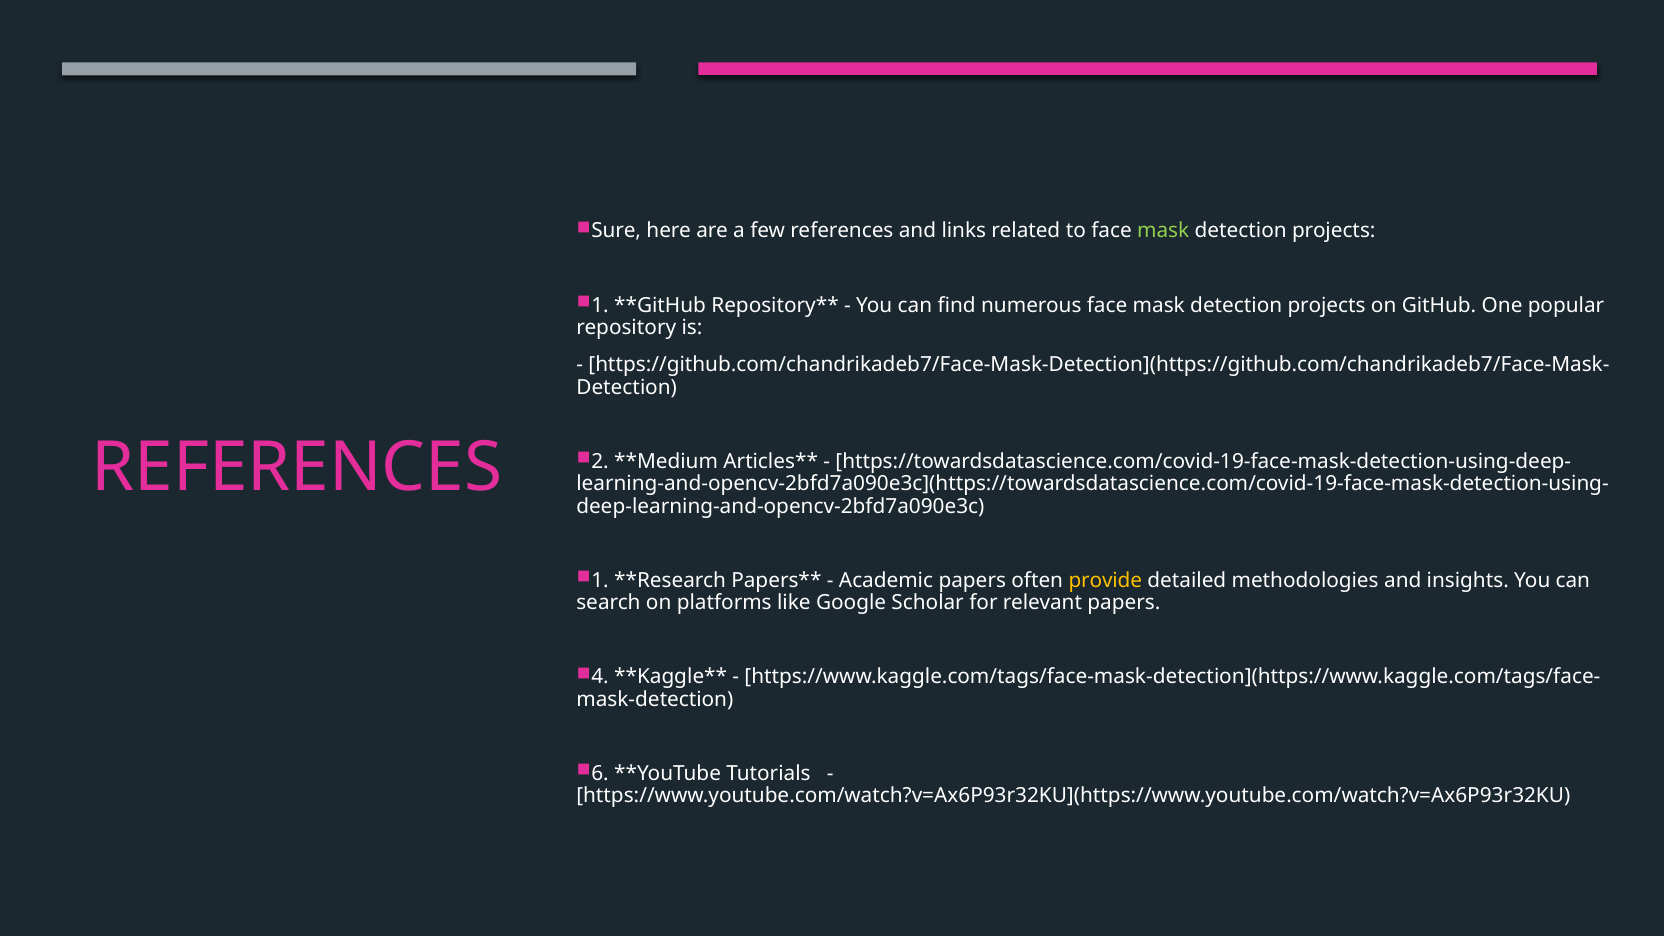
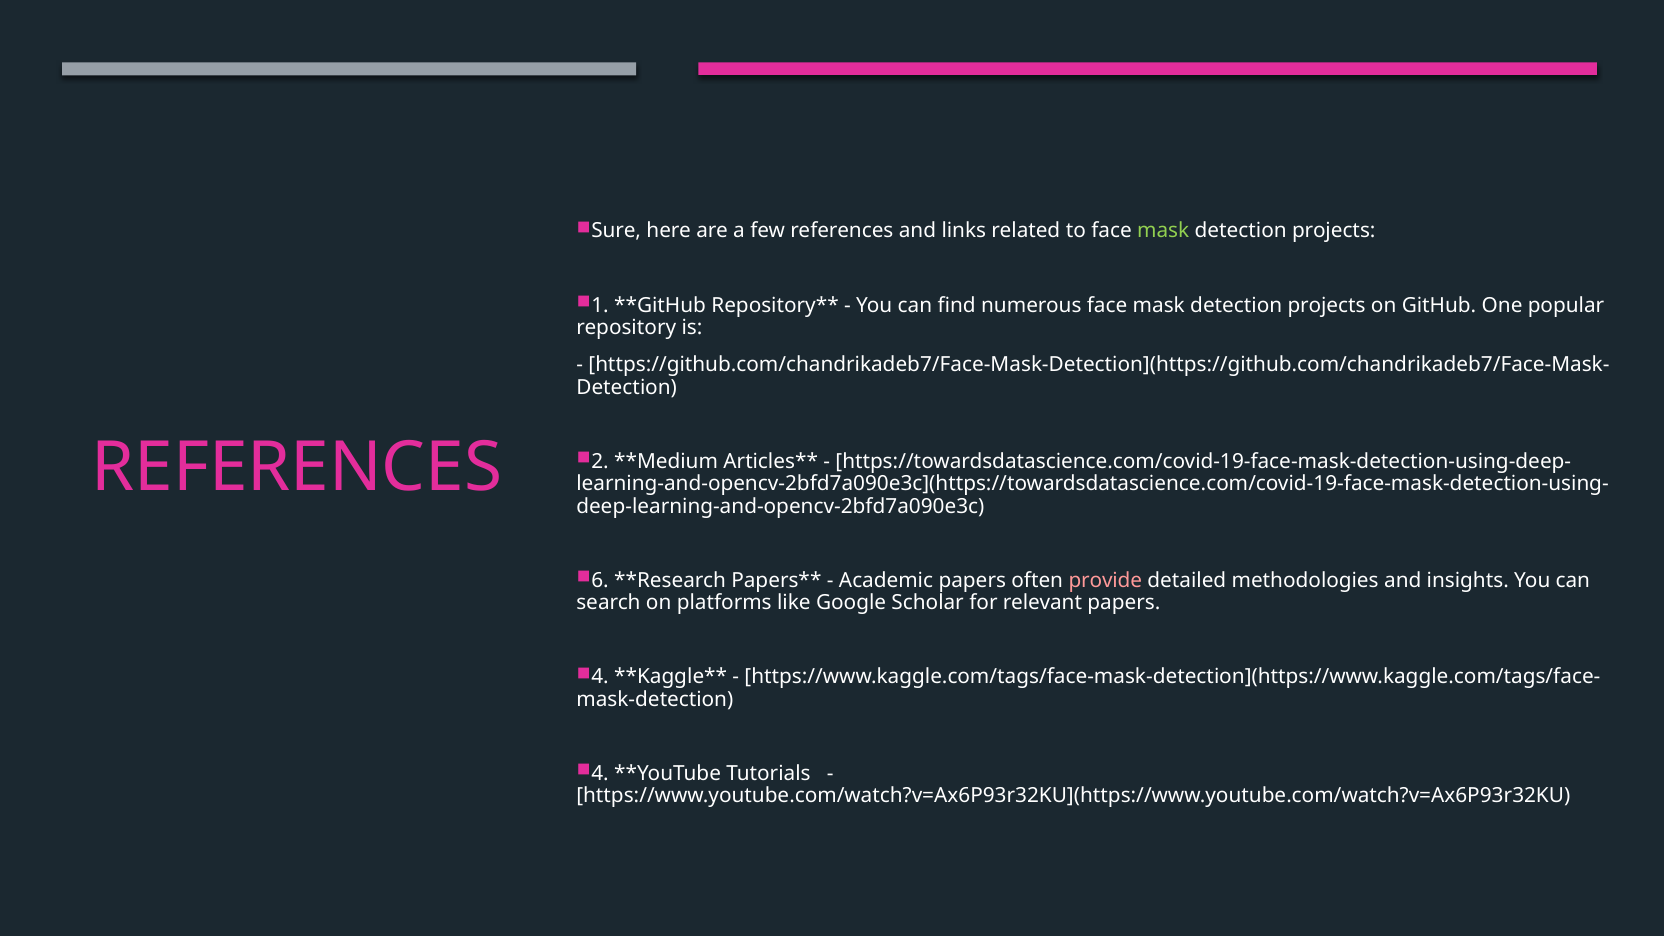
1: 1 -> 6 (600, 580)
provide colour: yellow -> pink (1105, 580)
6: 6 -> 4 (600, 773)
